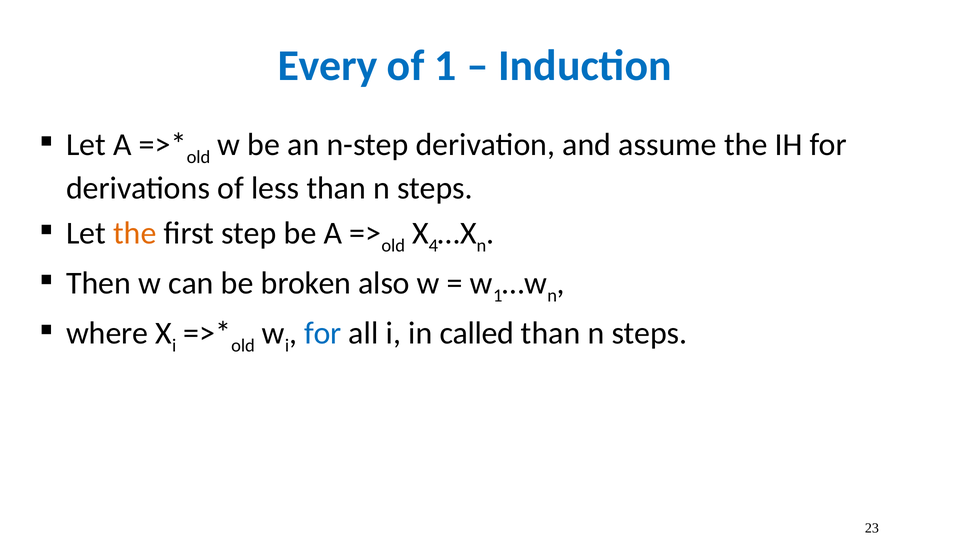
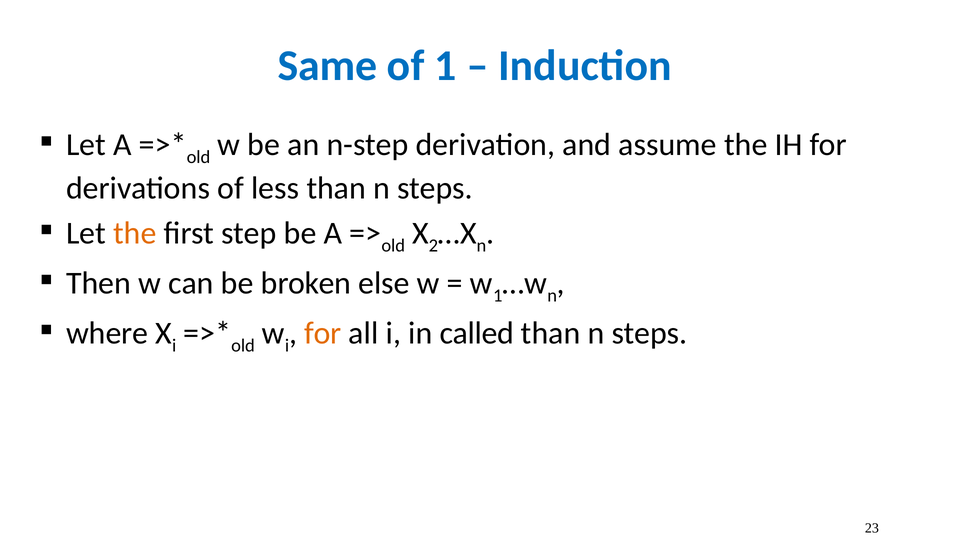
Every: Every -> Same (327, 66)
4: 4 -> 2 (433, 245)
also: also -> else (384, 283)
for colour: blue -> orange (323, 333)
